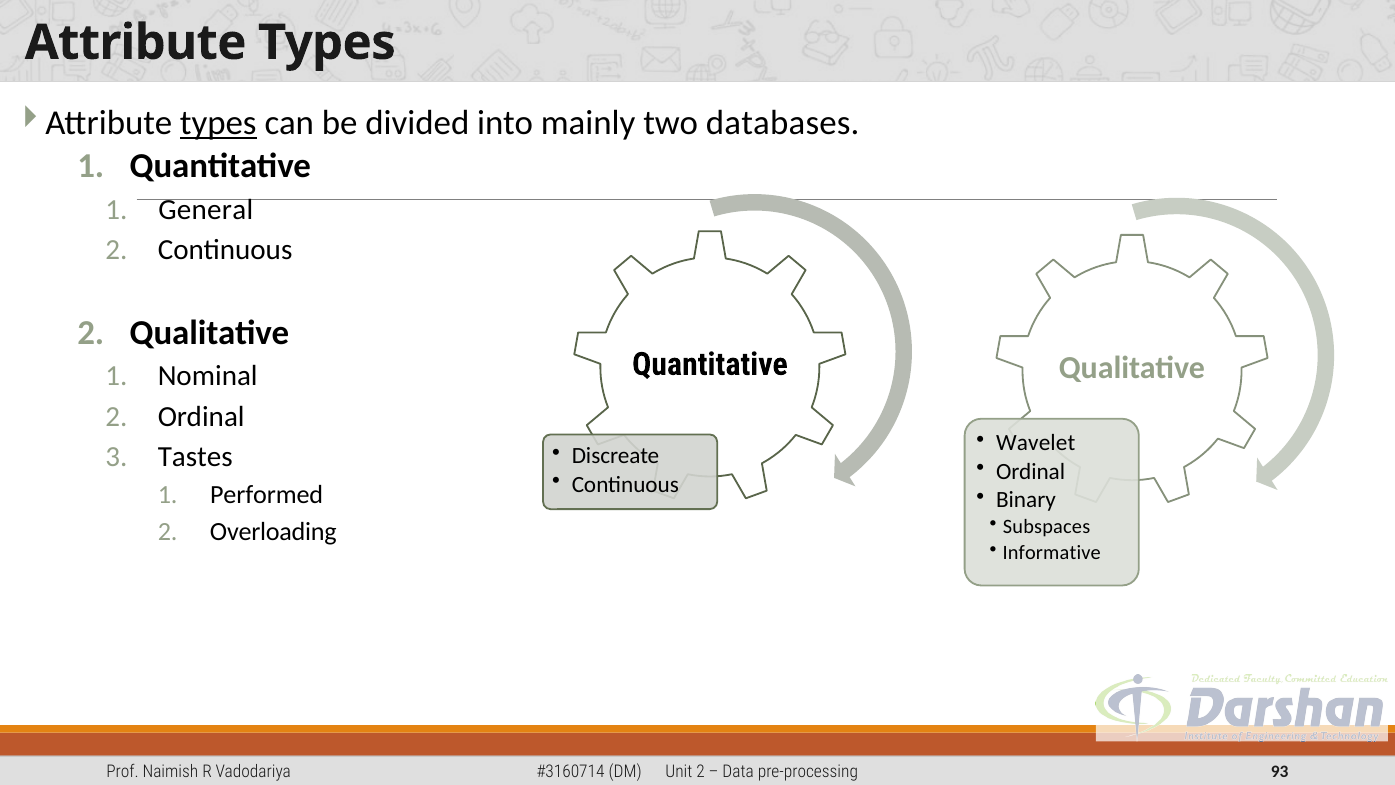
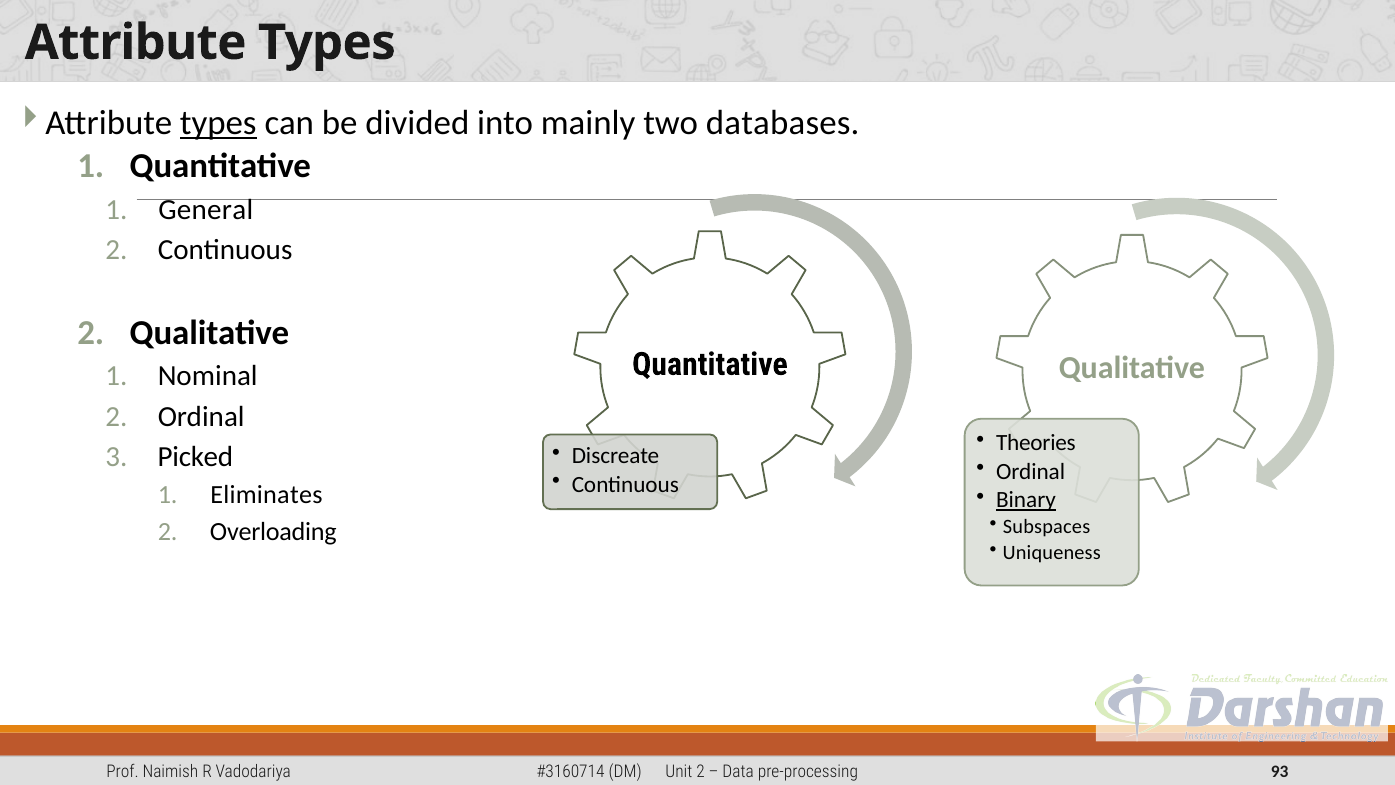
Wavelet: Wavelet -> Theories (1036, 443)
Tastes: Tastes -> Picked (195, 456)
Performed: Performed -> Eliminates (266, 495)
Binary underline: none -> present (1026, 500)
Informative: Informative -> Uniqueness (1052, 552)
